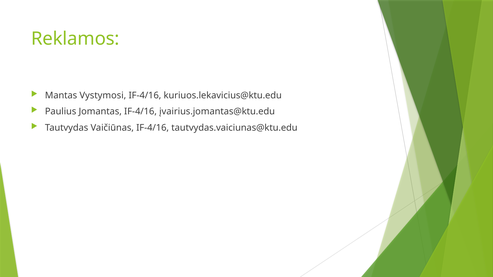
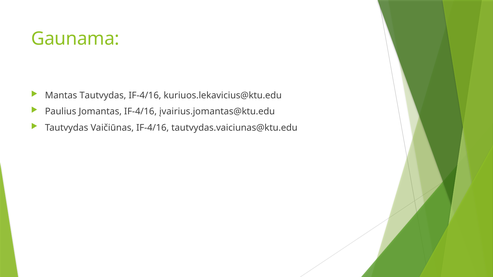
Reklamos: Reklamos -> Gaunama (75, 39)
Mantas Vystymosi: Vystymosi -> Tautvydas (103, 95)
